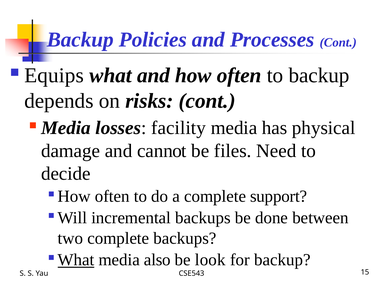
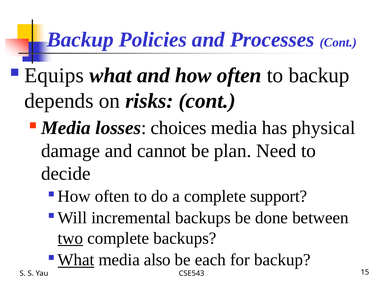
facility: facility -> choices (179, 128)
files: files -> plan (233, 151)
two underline: none -> present (70, 238)
look: look -> each (210, 260)
